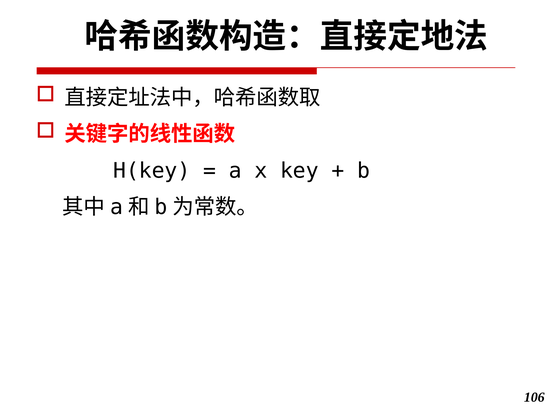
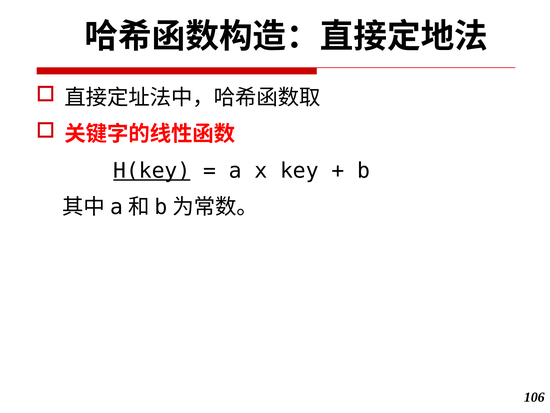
H(key underline: none -> present (152, 170)
